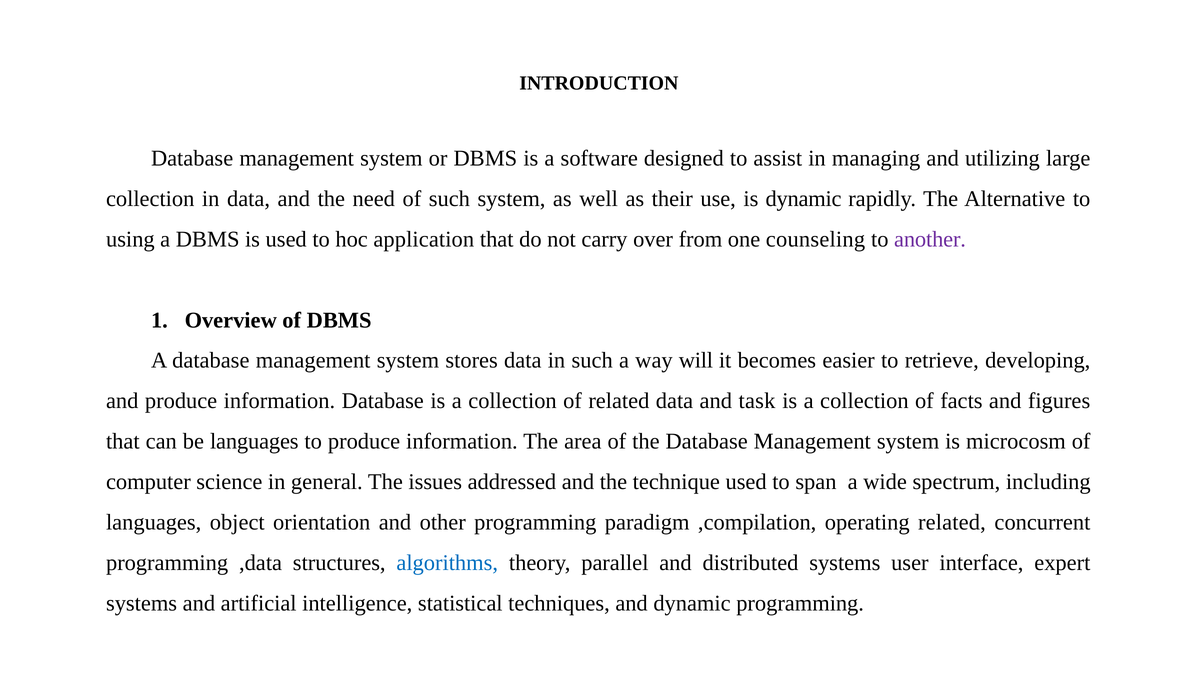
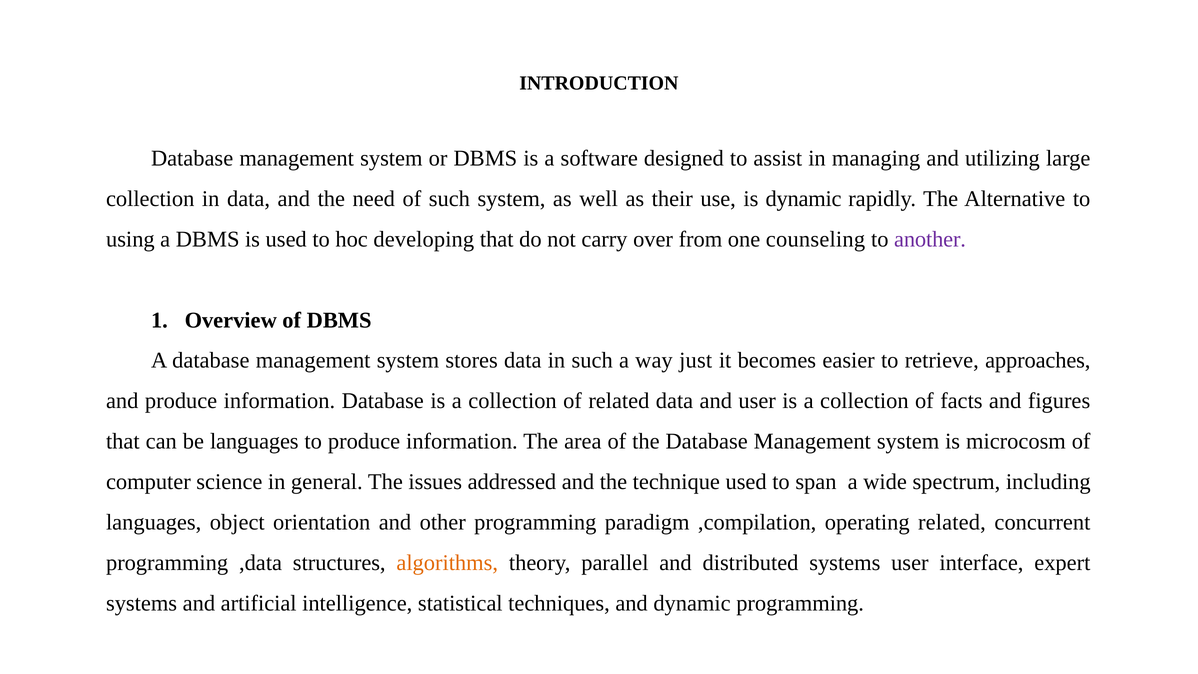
application: application -> developing (424, 239)
will: will -> just (696, 360)
developing: developing -> approaches (1038, 360)
and task: task -> user (757, 401)
algorithms colour: blue -> orange (447, 563)
